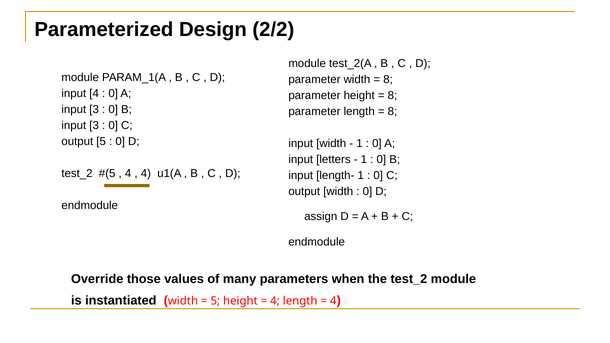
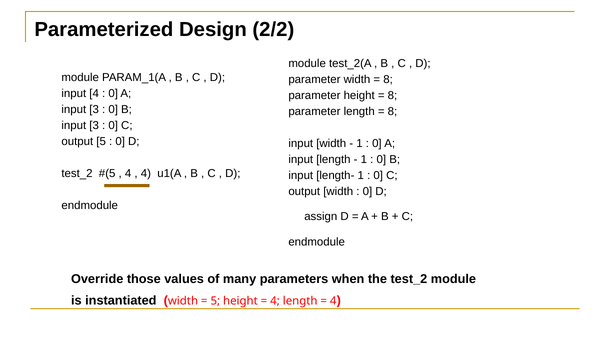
input letters: letters -> length (333, 160)
